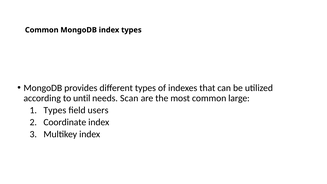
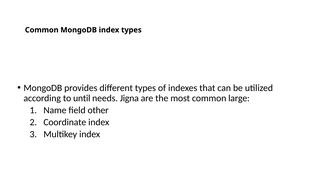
Scan: Scan -> Jigna (129, 98)
Types: Types -> Name (55, 110)
users: users -> other (98, 110)
